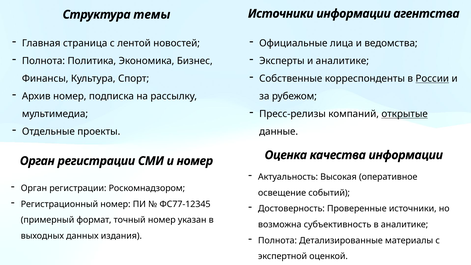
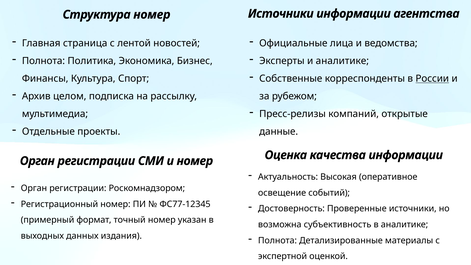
Структура темы: темы -> номер (152, 15)
Архив номер: номер -> целом (70, 96)
открытые underline: present -> none (405, 114)
